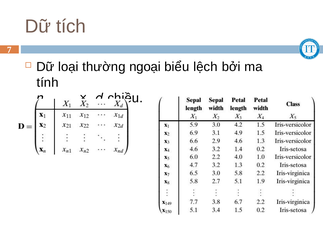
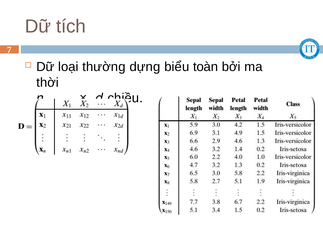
ngoại: ngoại -> dựng (145, 67)
lệch: lệch -> toàn (206, 67)
tính: tính -> thời (48, 82)
